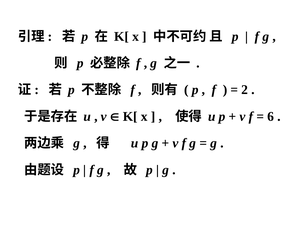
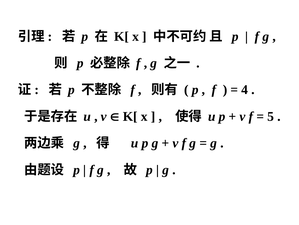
2: 2 -> 4 (245, 89)
6: 6 -> 5 (271, 116)
